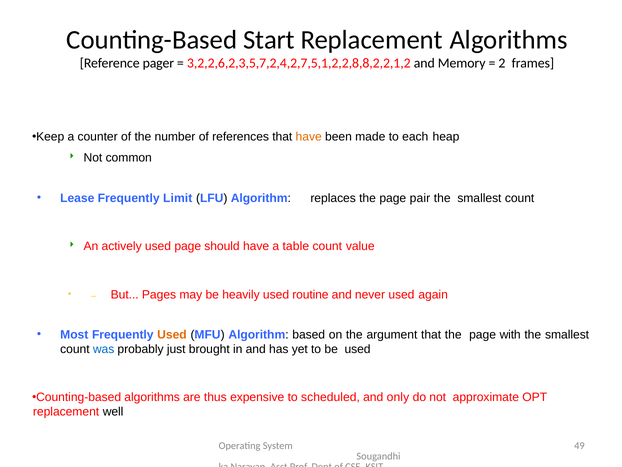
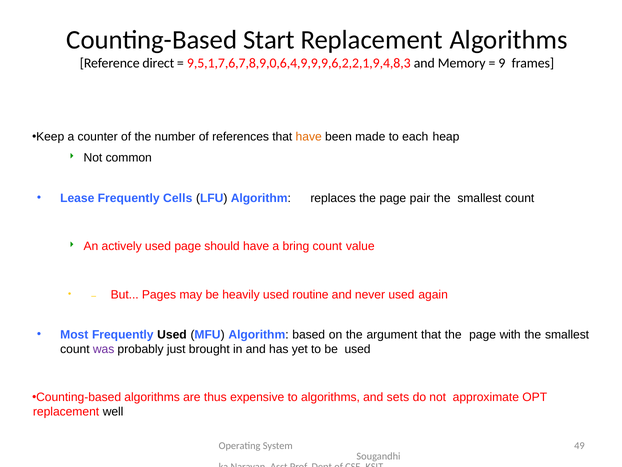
pager: pager -> direct (158, 63)
3,2,2,6,2,3,5,7,2,4,2,7,5,1,2,2,8,8,2,2,1,2: 3,2,2,6,2,3,5,7,2,4,2,7,5,1,2,2,8,8,2,2,1,2 -> 9,5,1,7,6,7,8,9,0,6,4,9,9,9,6,2,2,1,9,4,8,3 (299, 63)
2: 2 -> 9 (502, 63)
Limit: Limit -> Cells (178, 198)
table: table -> bring (296, 246)
Used colour: orange -> black (172, 334)
was colour: blue -> purple (104, 349)
to scheduled: scheduled -> algorithms (331, 397)
only: only -> sets (398, 397)
